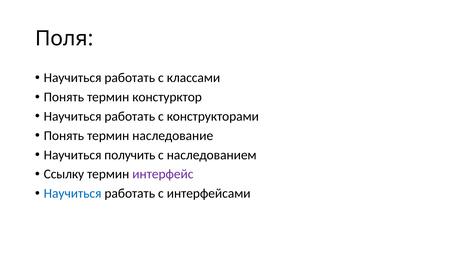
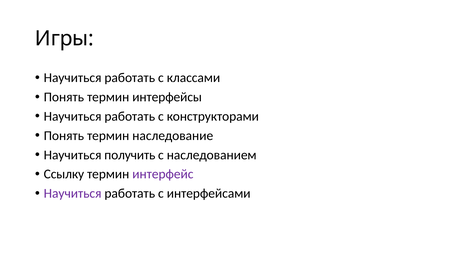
Поля: Поля -> Игры (64, 39)
констурктор: констурктор -> интерфейсы (167, 97)
Научиться colour: blue -> purple (73, 193)
